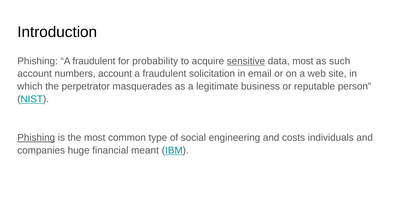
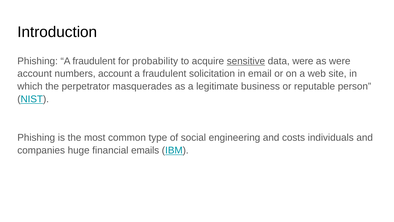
data most: most -> were (303, 61)
as such: such -> were (340, 61)
Phishing underline: present -> none (36, 137)
meant: meant -> emails (145, 150)
